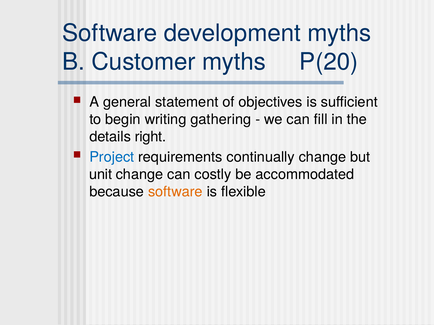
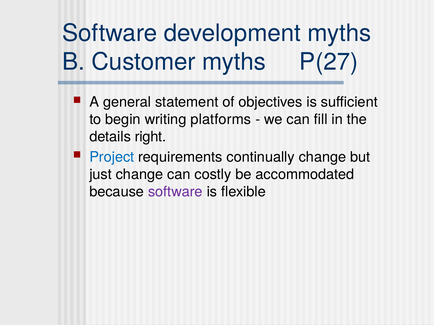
P(20: P(20 -> P(27 (329, 62)
gathering: gathering -> platforms (221, 120)
unit: unit -> just (101, 175)
software colour: orange -> purple (175, 192)
